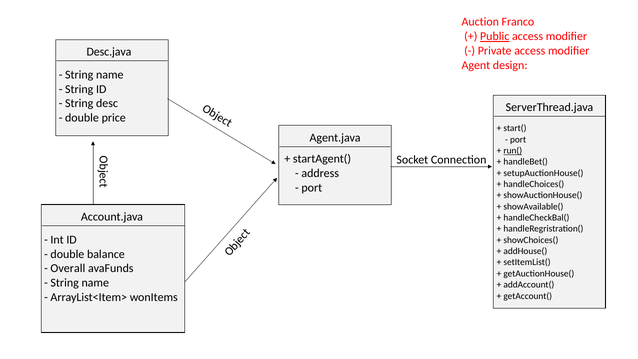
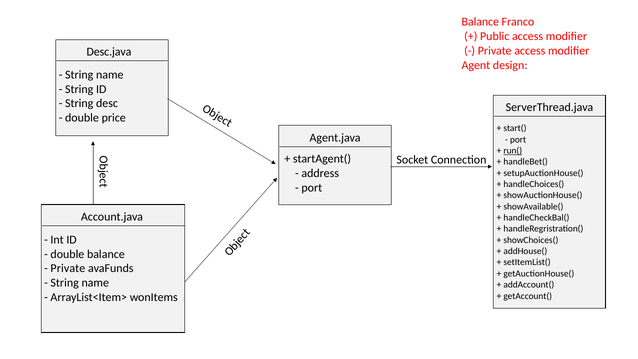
Auction: Auction -> Balance (480, 22)
Public underline: present -> none (495, 36)
Overall: Overall -> Private (68, 268)
